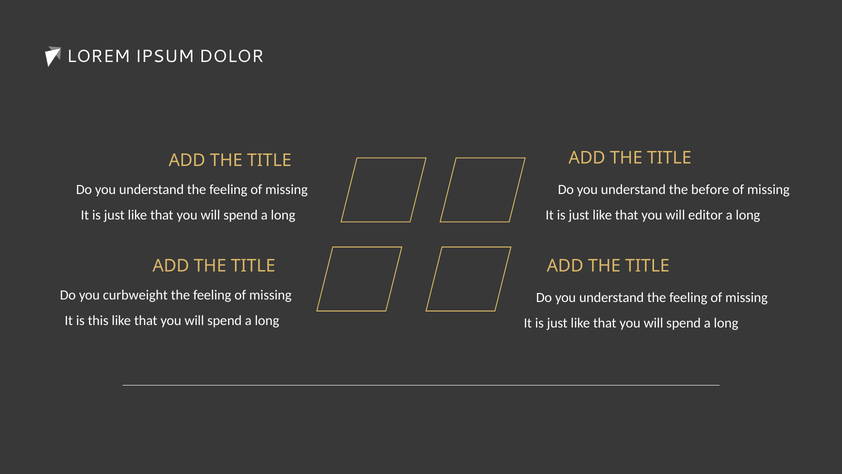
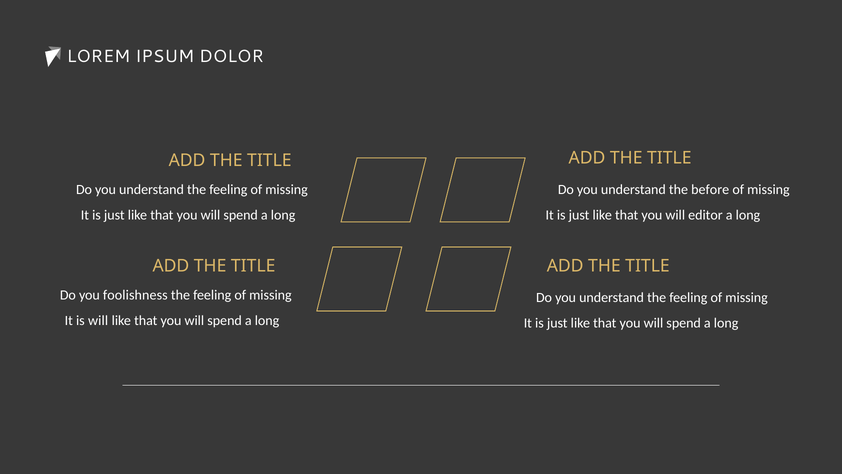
curbweight: curbweight -> foolishness (135, 295)
is this: this -> will (98, 320)
